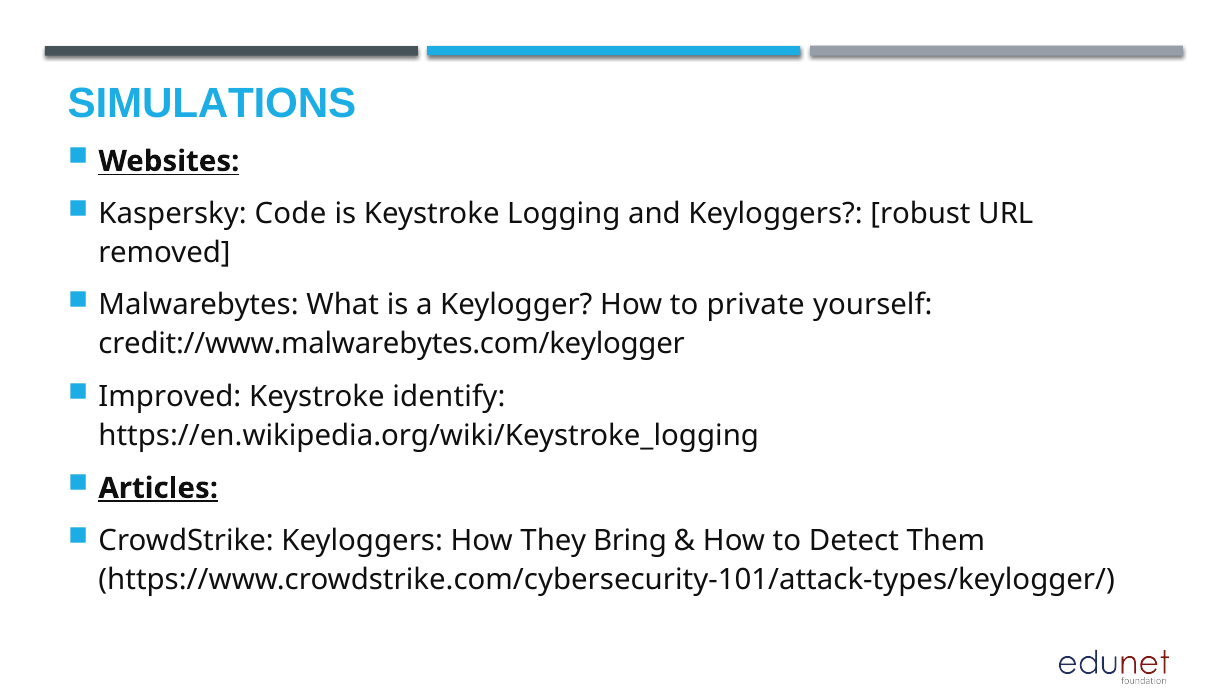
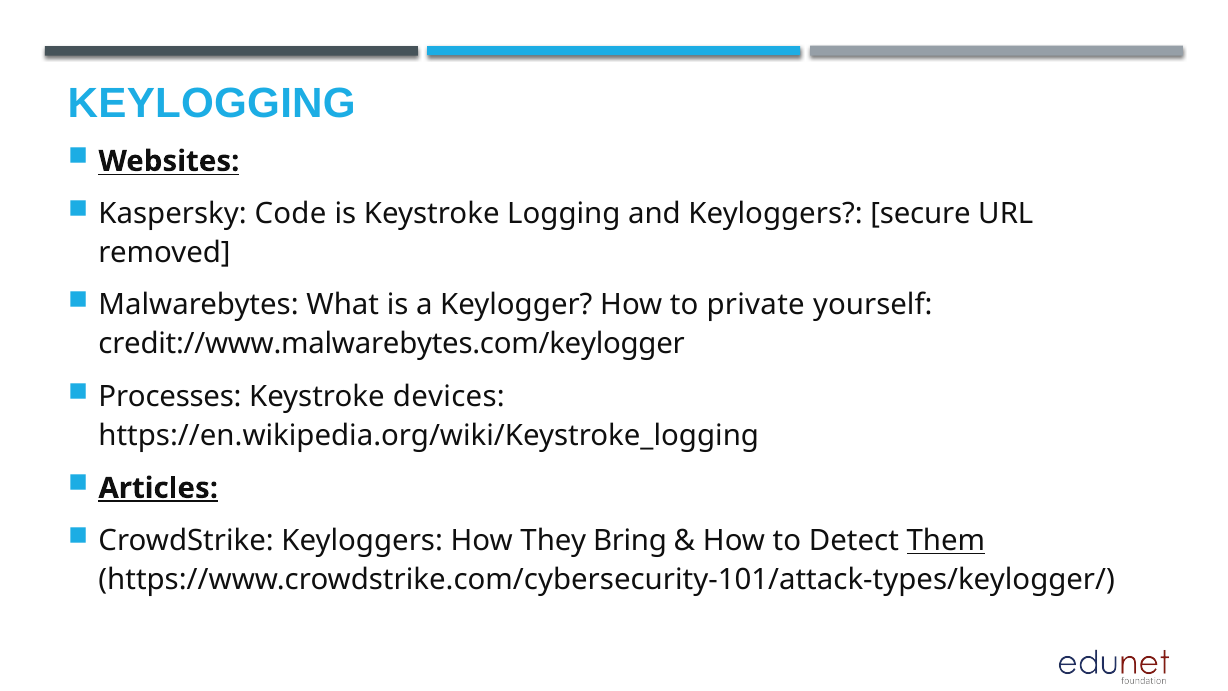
SIMULATIONS: SIMULATIONS -> KEYLOGGING (212, 104)
robust: robust -> secure (921, 214)
Improved: Improved -> Processes (170, 397)
identify: identify -> devices (449, 397)
Them underline: none -> present (946, 541)
